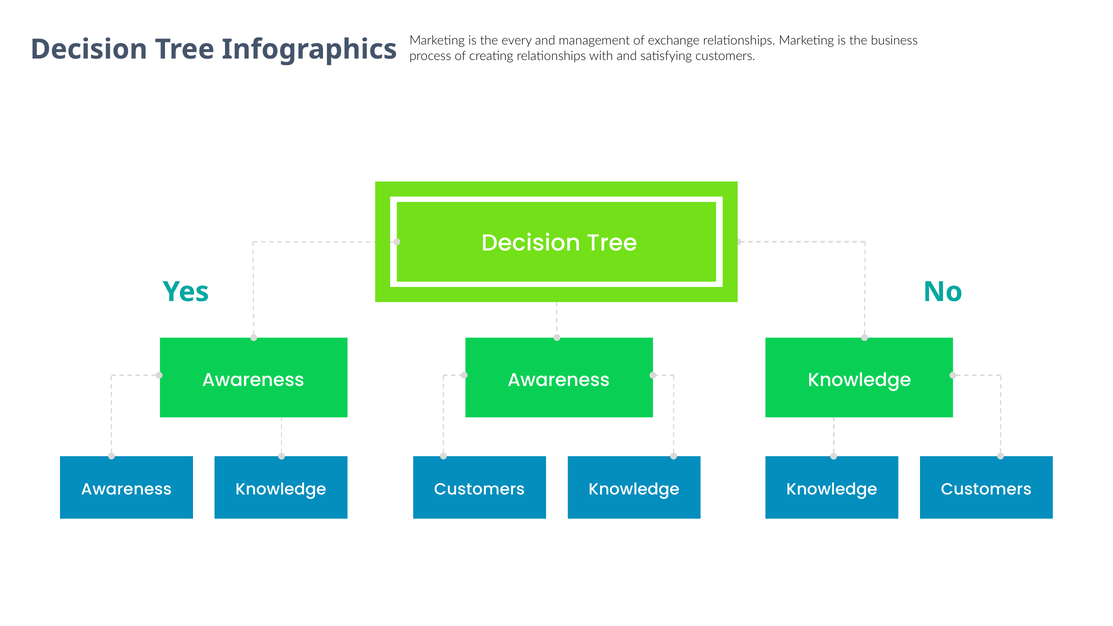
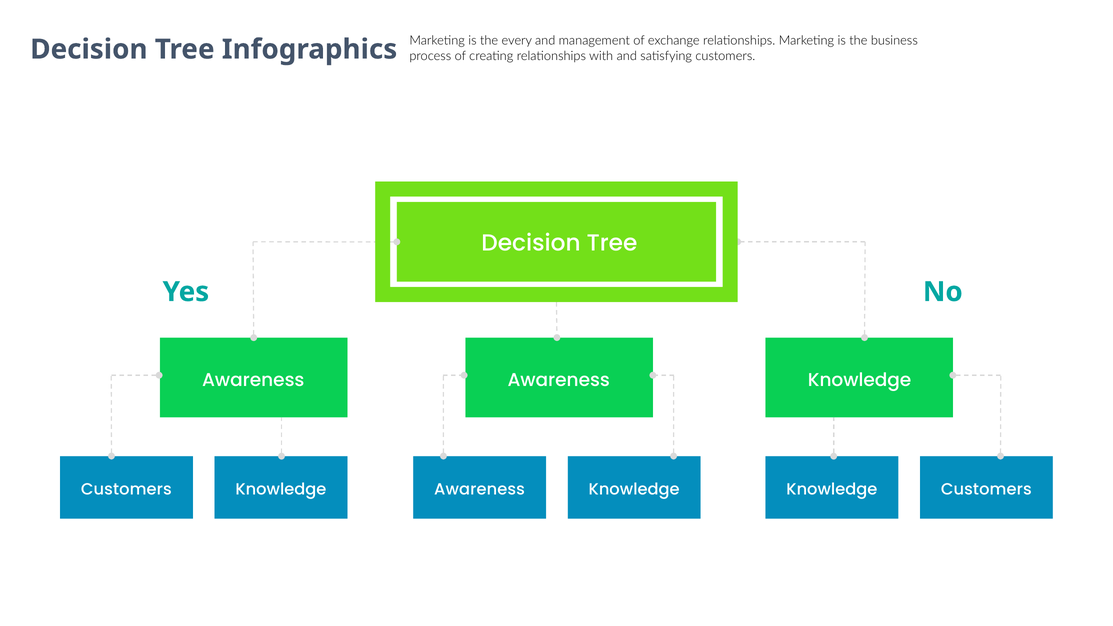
Awareness: Awareness -> Customers (126, 490)
Customers: Customers -> Awareness (480, 490)
